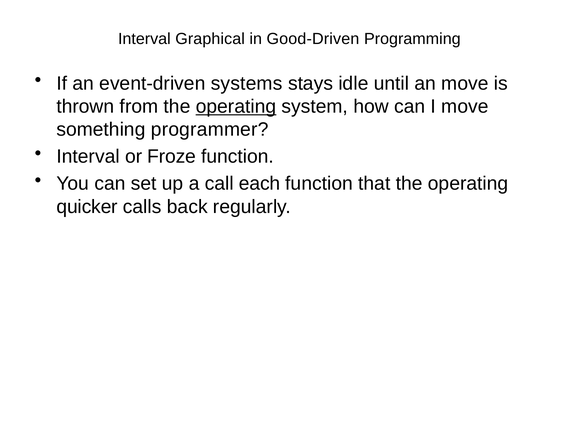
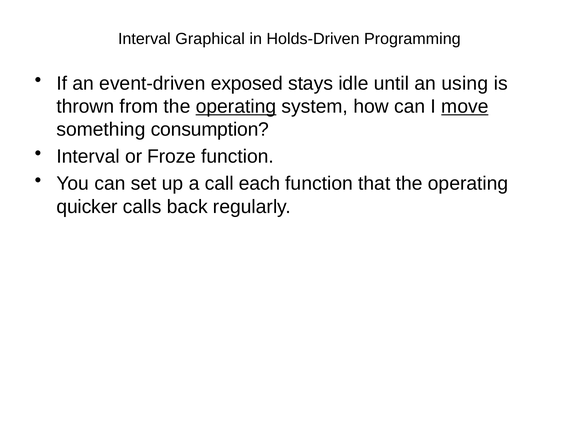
Good-Driven: Good-Driven -> Holds-Driven (313, 39)
systems: systems -> exposed (247, 83)
an move: move -> using (465, 83)
move underline: none -> present (465, 107)
programmer: programmer -> consumption (210, 130)
